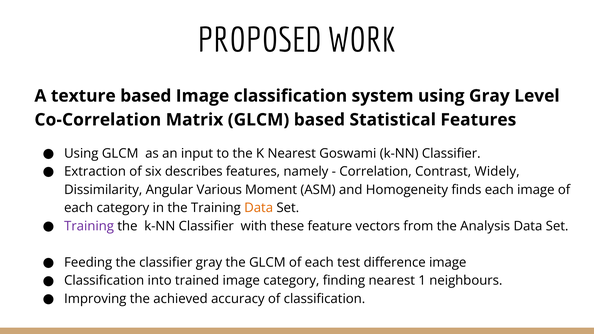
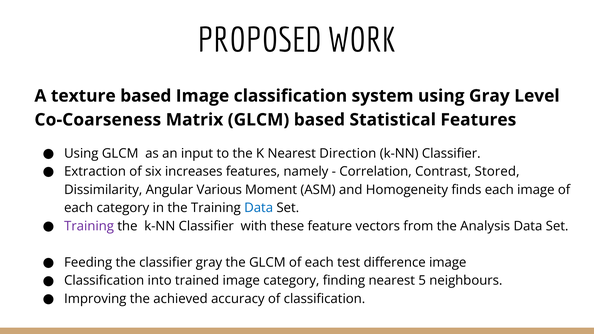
Co-Correlation: Co-Correlation -> Co-Coarseness (98, 120)
Goswami: Goswami -> Direction (348, 153)
describes: describes -> increases (194, 172)
Widely: Widely -> Stored (497, 172)
Data colour: orange -> blue (259, 208)
1: 1 -> 5 (422, 281)
